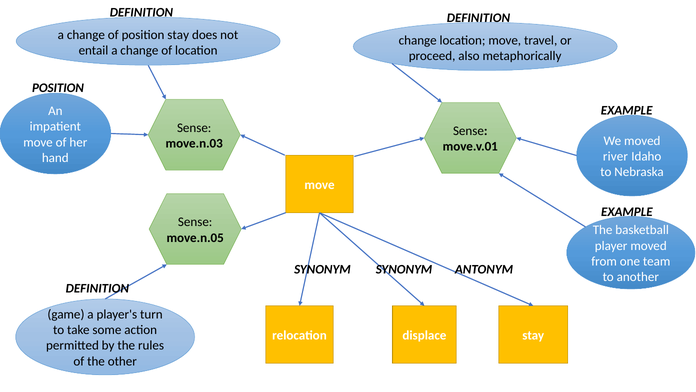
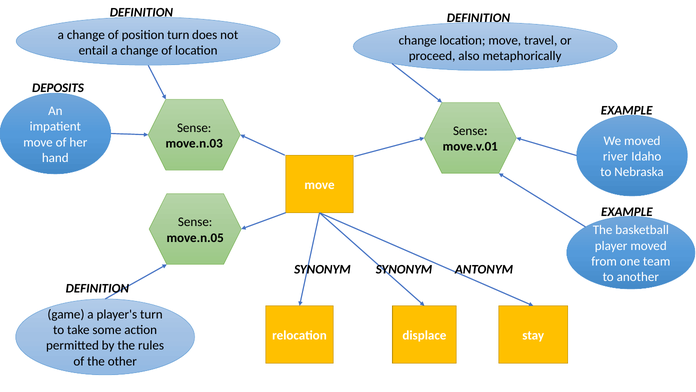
position stay: stay -> turn (178, 35)
POSITION: POSITION -> DEPOSITS (58, 88)
